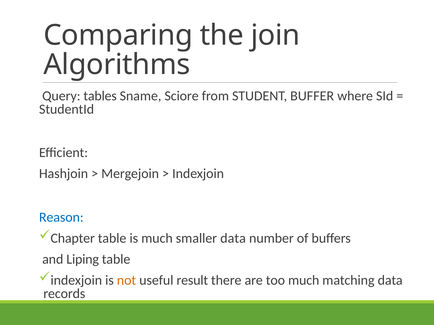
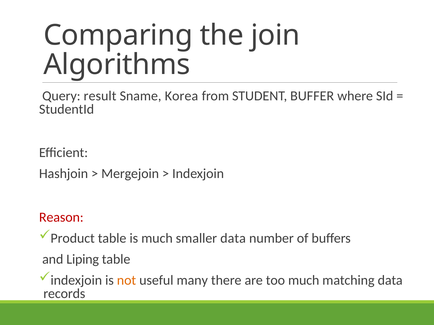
tables: tables -> result (100, 96)
Sciore: Sciore -> Korea (181, 96)
Reason colour: blue -> red (61, 218)
Chapter: Chapter -> Product (73, 239)
result: result -> many (192, 281)
